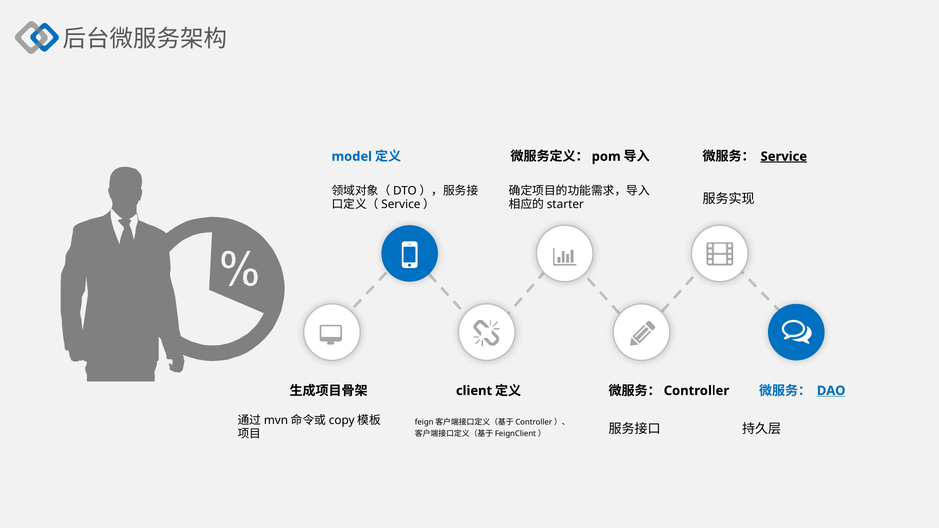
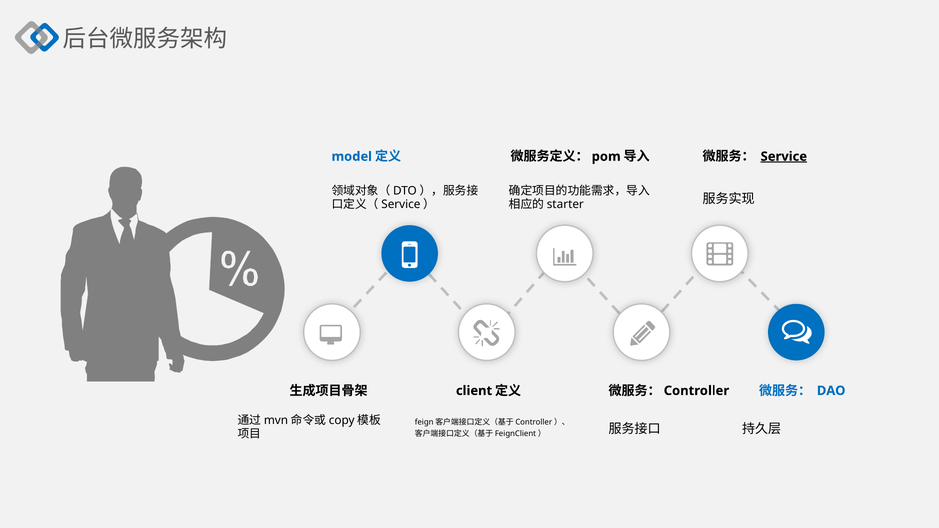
DAO underline: present -> none (831, 391)
